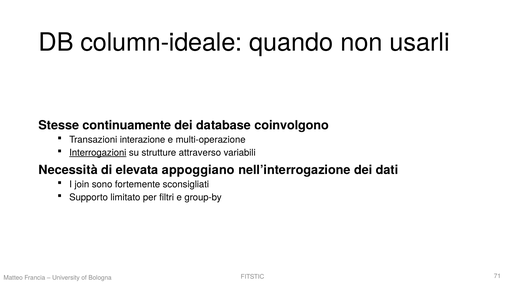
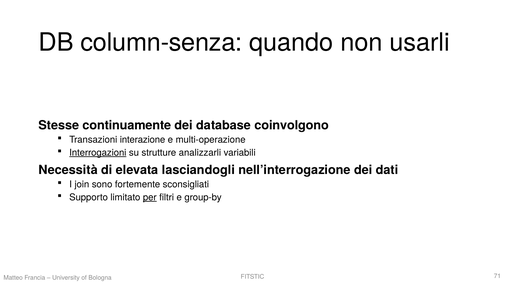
column-ideale: column-ideale -> column-senza (161, 42)
attraverso: attraverso -> analizzarli (200, 153)
appoggiano: appoggiano -> lasciandogli (198, 170)
per underline: none -> present (150, 197)
